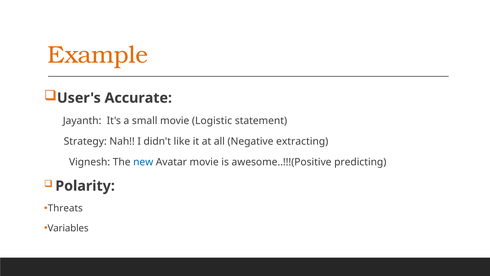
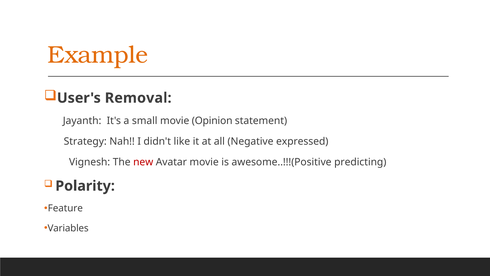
Accurate: Accurate -> Removal (138, 98)
Logistic: Logistic -> Opinion (212, 121)
extracting: extracting -> expressed (302, 141)
new colour: blue -> red (143, 162)
Threats: Threats -> Feature (65, 208)
